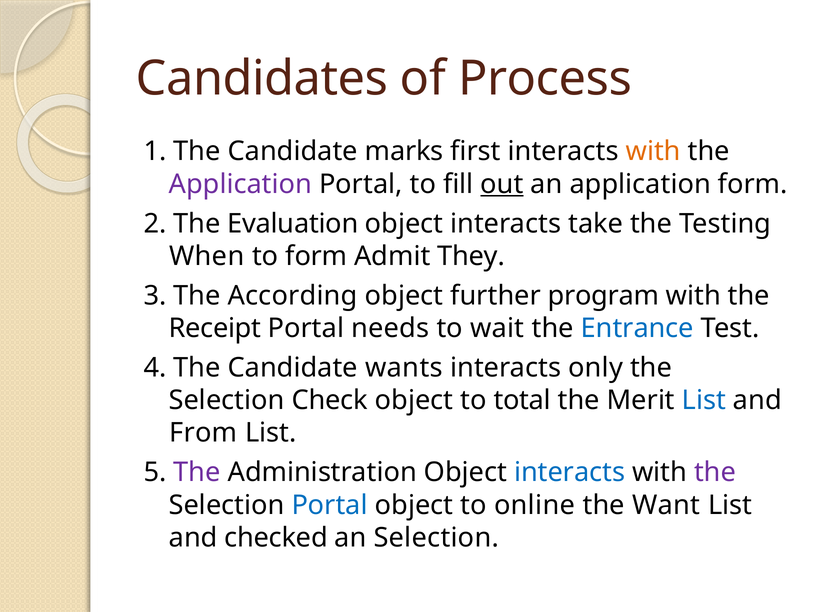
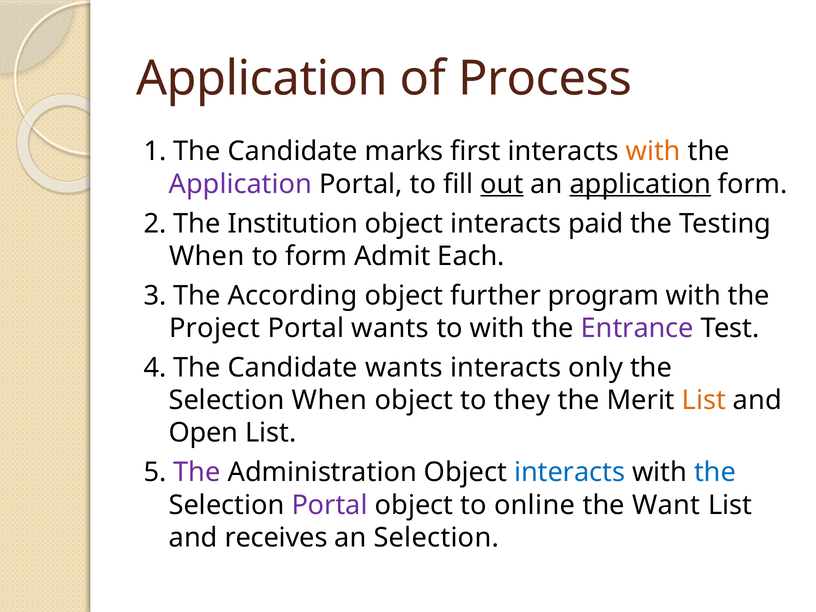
Candidates: Candidates -> Application (262, 79)
application underline: none -> present (640, 184)
Evaluation: Evaluation -> Institution (293, 224)
take: take -> paid (596, 224)
They: They -> Each (471, 256)
Receipt: Receipt -> Project (215, 328)
Portal needs: needs -> wants (390, 328)
to wait: wait -> with (497, 328)
Entrance colour: blue -> purple (637, 328)
Selection Check: Check -> When (329, 400)
total: total -> they (522, 400)
List colour: blue -> orange (704, 400)
From: From -> Open (204, 433)
the colour: purple -> blue (715, 472)
Portal colour: blue -> purple (330, 505)
checked: checked -> receives (276, 538)
